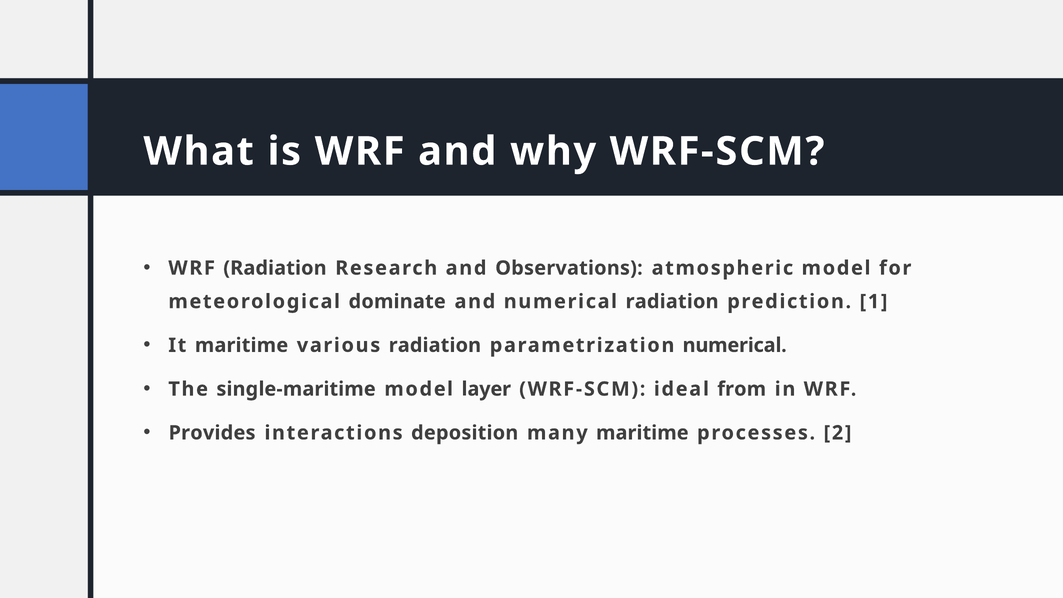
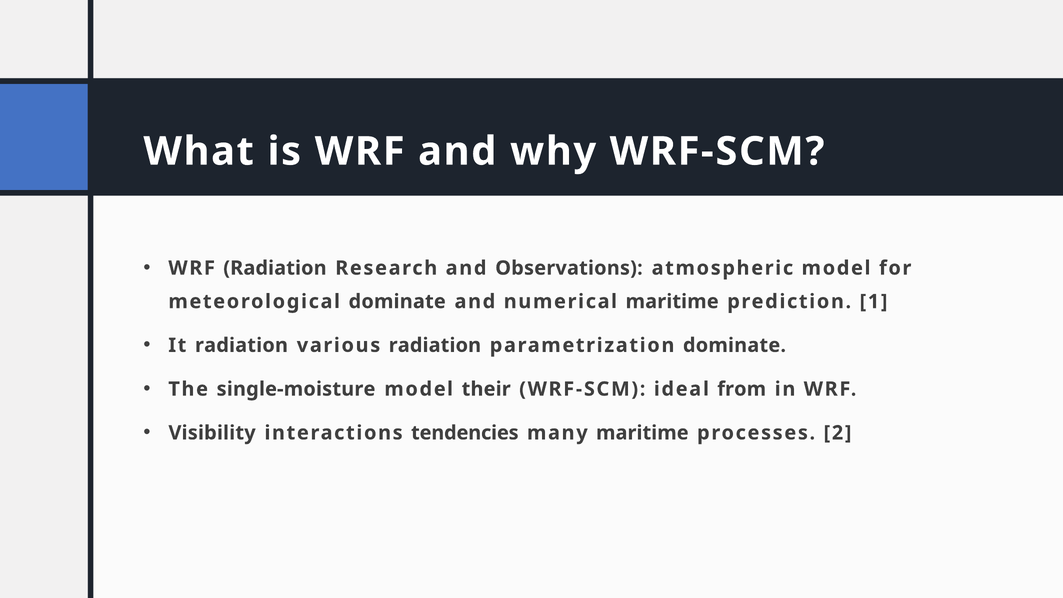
numerical radiation: radiation -> maritime (672, 302)
It maritime: maritime -> radiation (241, 345)
parametrization numerical: numerical -> dominate (734, 345)
single-maritime: single-maritime -> single-moisture (296, 389)
layer: layer -> their (486, 389)
Provides: Provides -> Visibility (212, 433)
deposition: deposition -> tendencies (465, 433)
